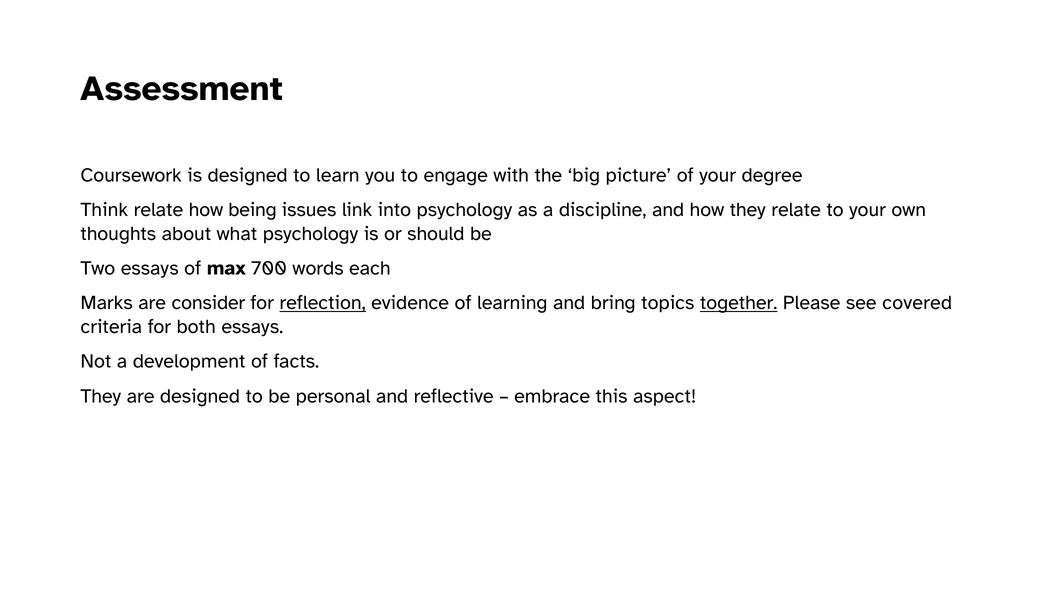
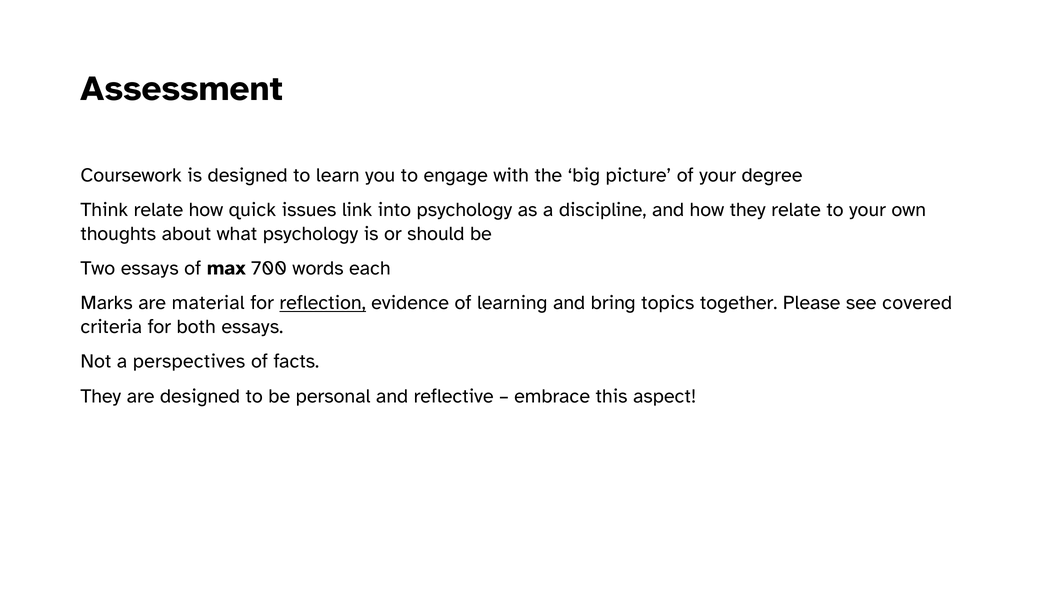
being: being -> quick (252, 210)
consider: consider -> material (208, 303)
together underline: present -> none (739, 303)
development: development -> perspectives (189, 362)
